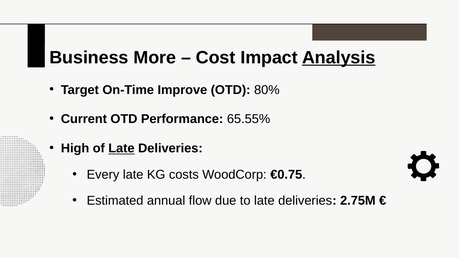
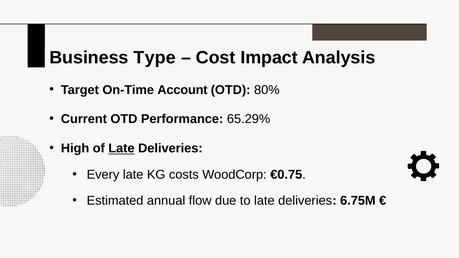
More: More -> Type (155, 58)
Analysis underline: present -> none (339, 58)
Improve: Improve -> Account (182, 90)
65.55%: 65.55% -> 65.29% (249, 119)
2.75M: 2.75M -> 6.75M (358, 201)
